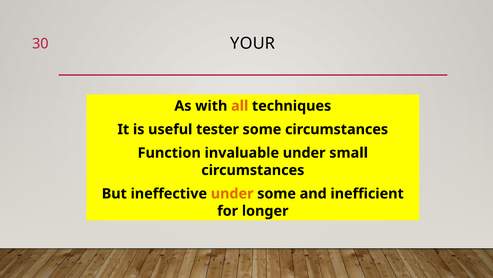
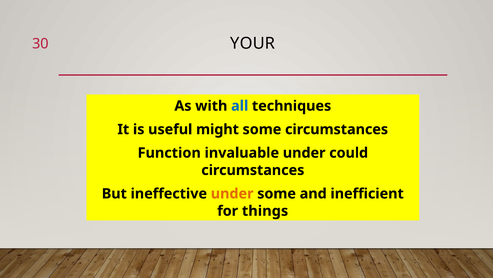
all colour: orange -> blue (240, 106)
tester: tester -> might (217, 129)
small: small -> could (349, 153)
longer: longer -> things (265, 210)
